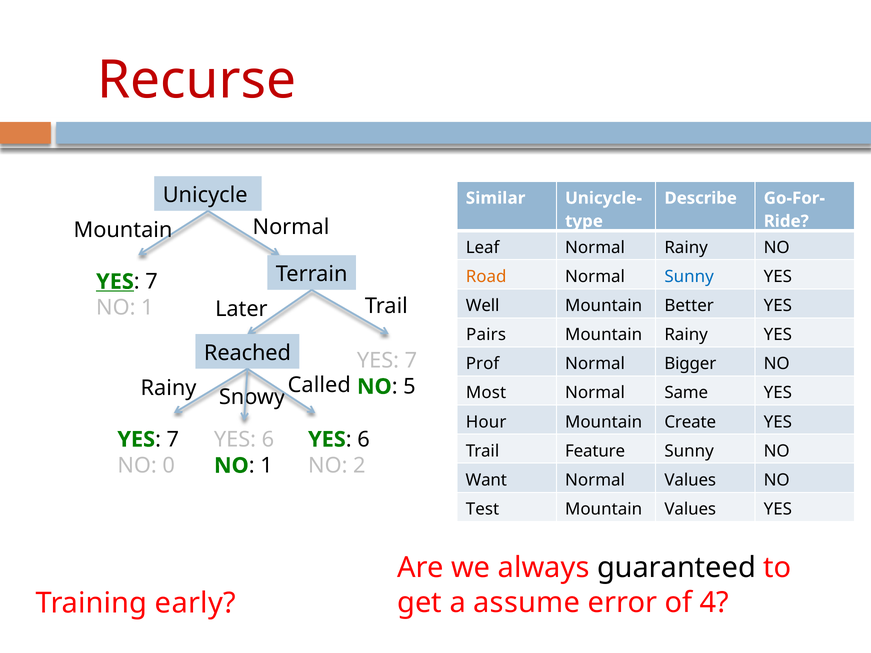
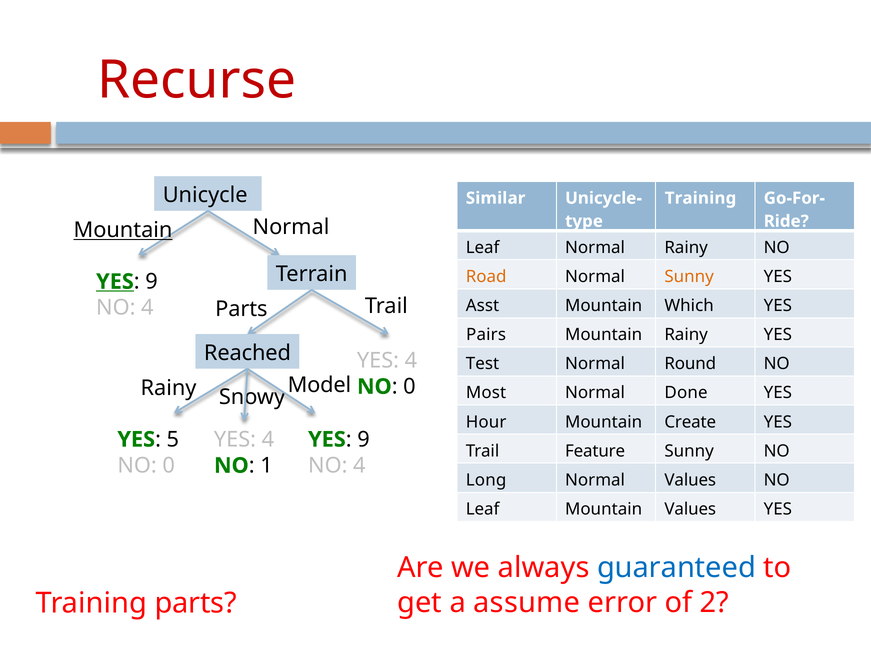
Describe: Describe -> Training (701, 198)
Mountain underline: none -> present (123, 230)
Sunny colour: blue -> orange (689, 277)
7: 7 -> 9 (152, 282)
Well: Well -> Asst (483, 306)
Better: Better -> Which (689, 306)
1: 1 -> 4 (147, 308)
Later: Later -> Parts (241, 309)
7: 7 -> 4 (411, 361)
Prof: Prof -> Test (483, 364)
Bigger: Bigger -> Round (690, 364)
Called: Called -> Model (319, 385)
5: 5 -> 0 (409, 387)
Same: Same -> Done (686, 393)
6: 6 -> 4 (268, 440)
7: 7 -> 5 (173, 440)
6: 6 -> 9 (364, 440)
2: 2 -> 4 (359, 466)
Want: Want -> Long (486, 480)
Test: Test -> Leaf (483, 509)
guaranteed colour: black -> blue (676, 568)
4: 4 -> 2 (714, 603)
Training early: early -> parts (196, 603)
